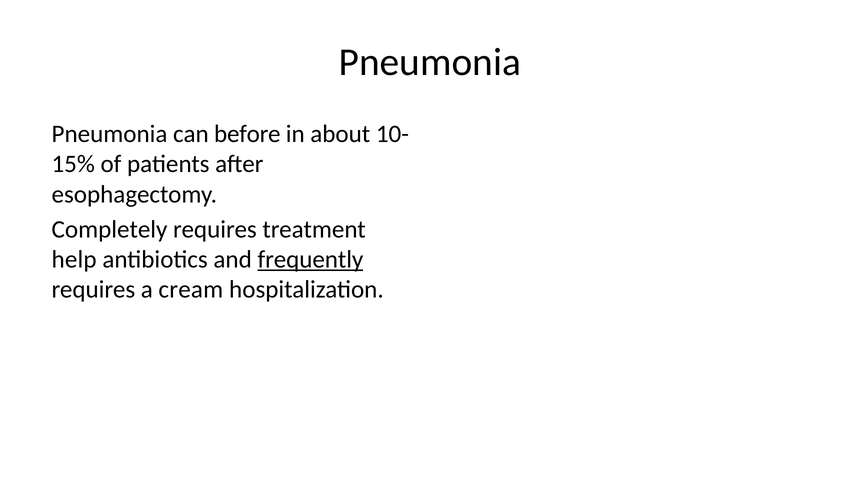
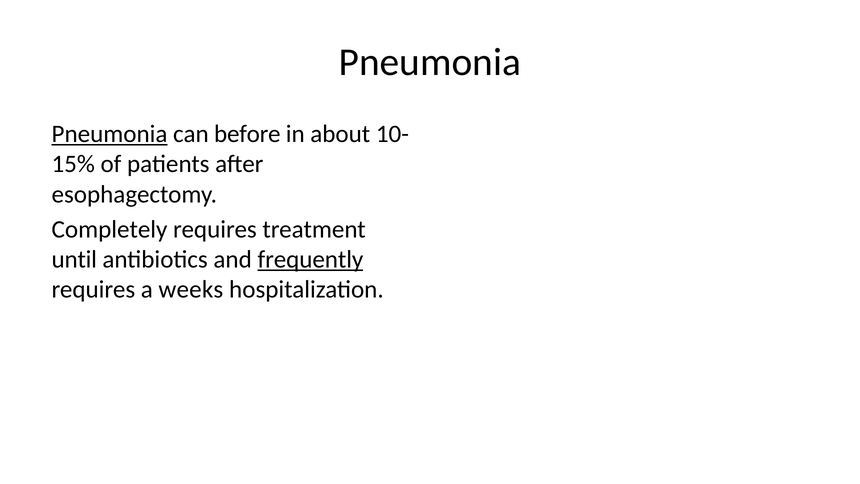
Pneumonia underline: none -> present (110, 134)
help: help -> until (74, 259)
cream: cream -> weeks (191, 290)
